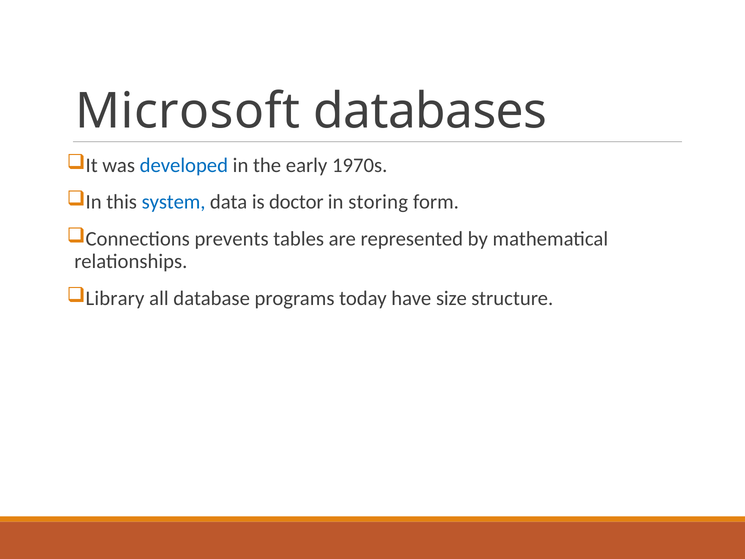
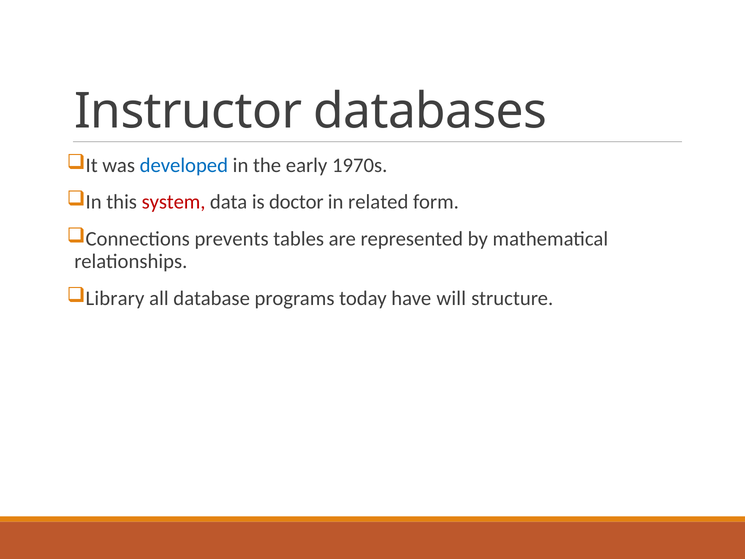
Microsoft: Microsoft -> Instructor (188, 111)
system colour: blue -> red (174, 202)
storing: storing -> related (378, 202)
size: size -> will (451, 298)
